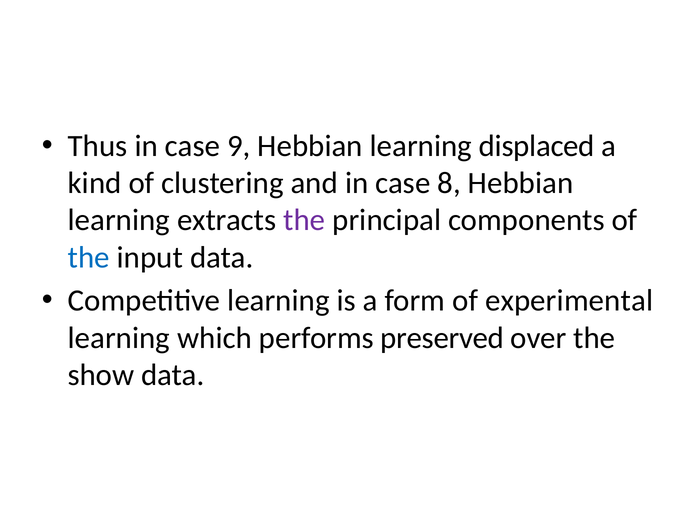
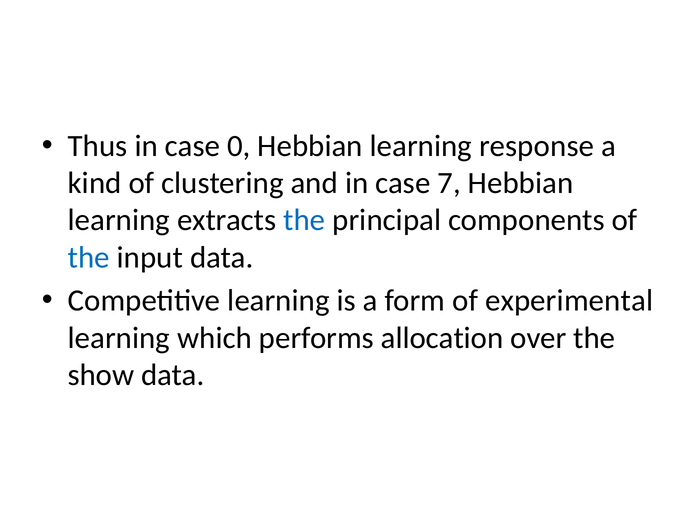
9: 9 -> 0 (239, 146)
displaced: displaced -> response (537, 146)
8: 8 -> 7 (449, 183)
the colour: purple -> blue (304, 220)
preserved: preserved -> allocation (442, 338)
